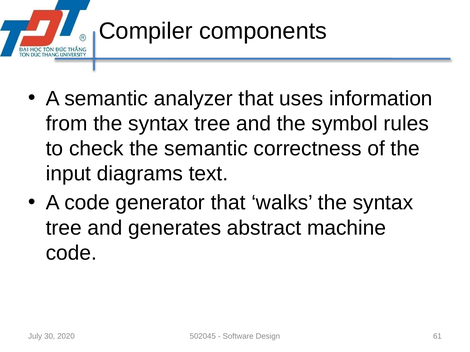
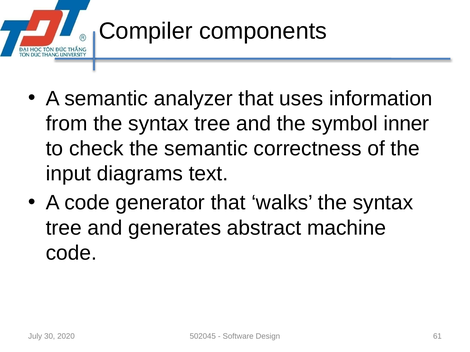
rules: rules -> inner (406, 124)
